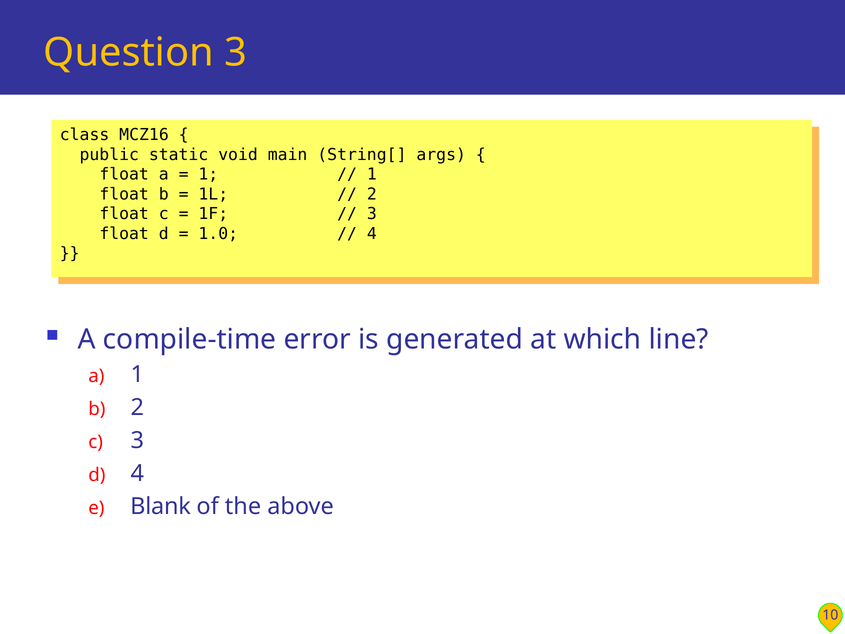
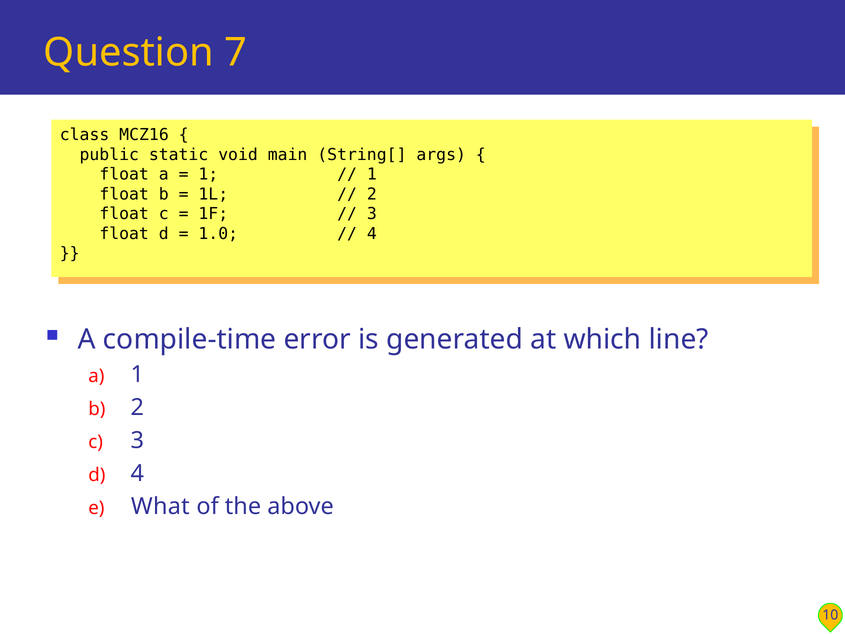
Question 3: 3 -> 7 (236, 53)
Blank: Blank -> What (160, 506)
